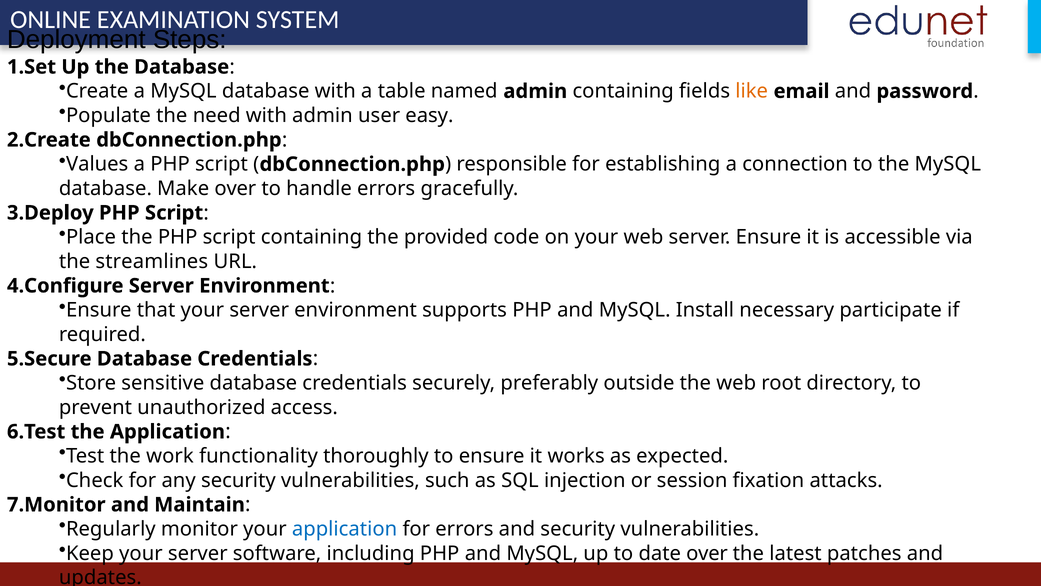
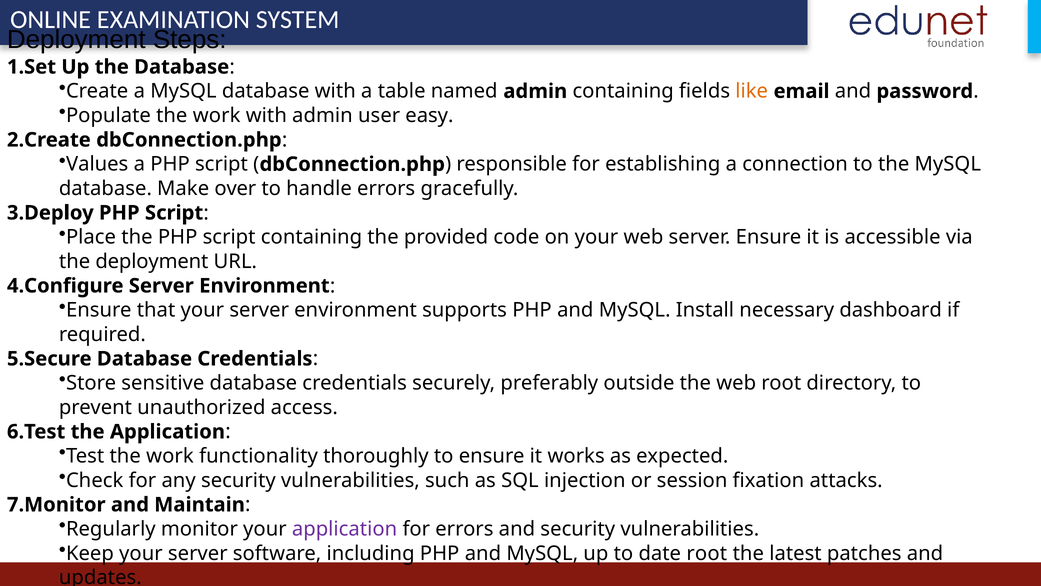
Populate the need: need -> work (217, 115)
the streamlines: streamlines -> deployment (152, 261)
participate: participate -> dashboard (891, 310)
application colour: blue -> purple (345, 529)
date over: over -> root (707, 553)
